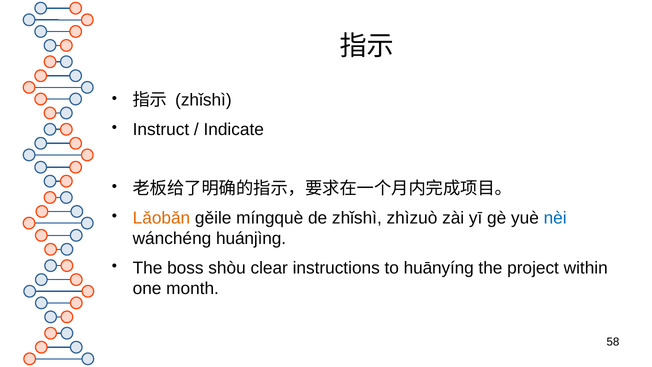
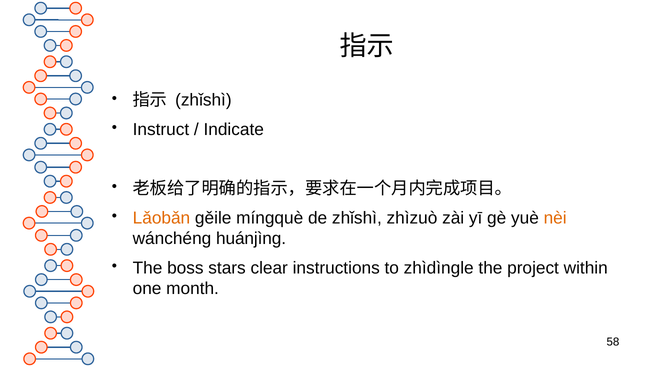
nèi colour: blue -> orange (555, 218)
shòu: shòu -> stars (227, 268)
huānyíng: huānyíng -> zhìdìngle (439, 268)
